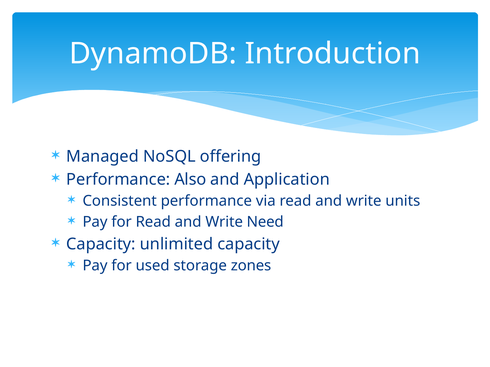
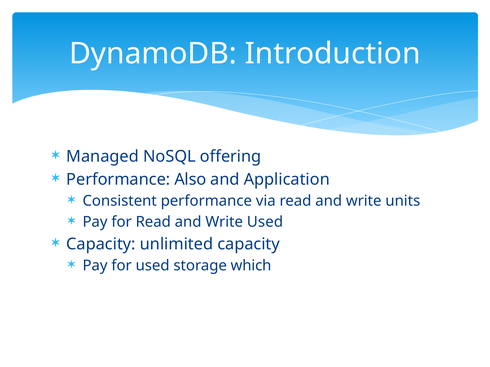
Write Need: Need -> Used (265, 222)
zones: zones -> which (251, 266)
